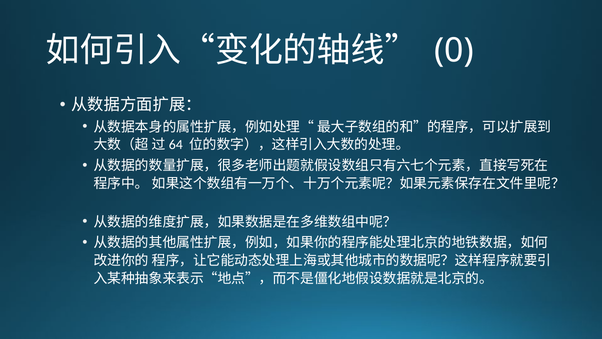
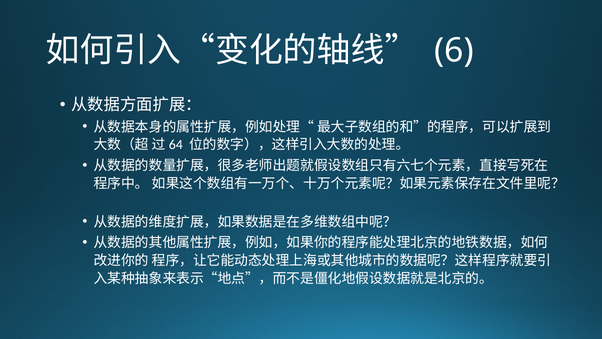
0: 0 -> 6 (454, 51)
